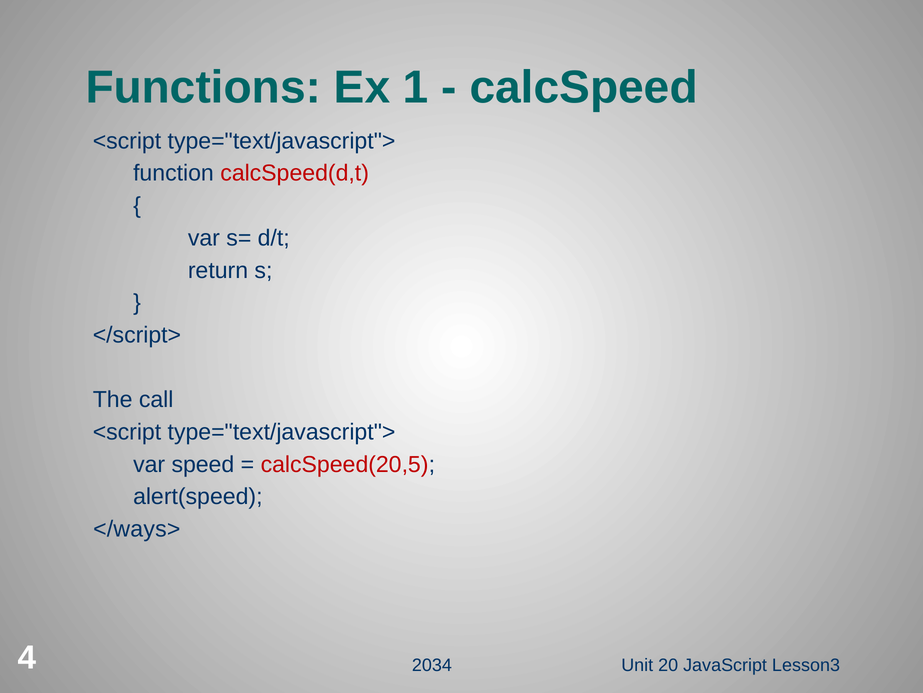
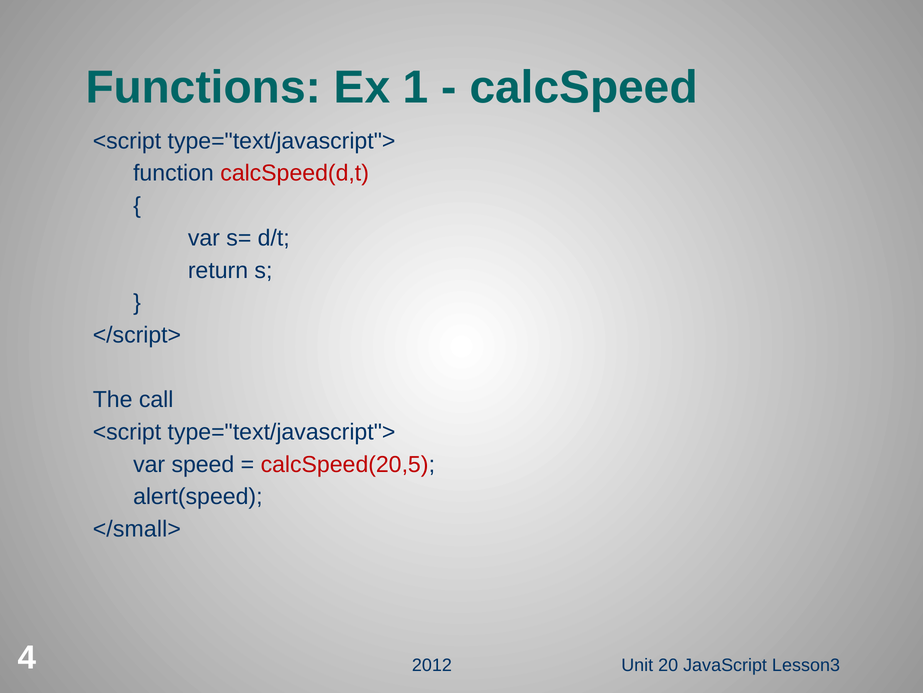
</ways>: </ways> -> </small> (137, 529)
2034: 2034 -> 2012 (432, 664)
